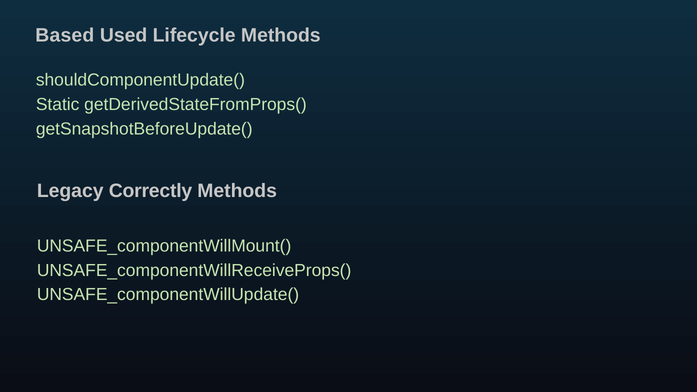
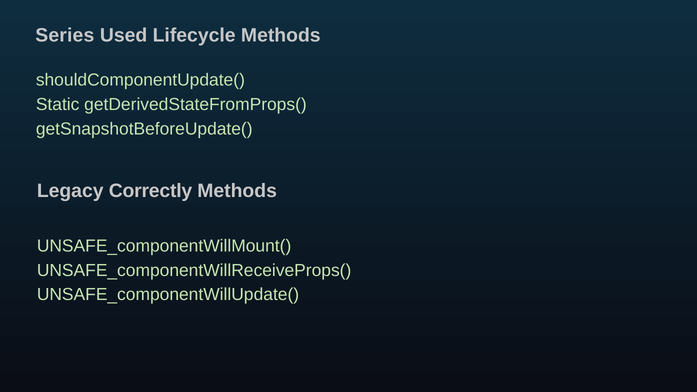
Based: Based -> Series (65, 35)
